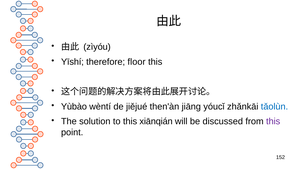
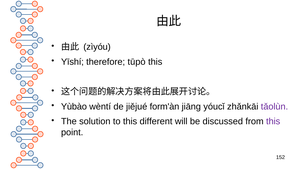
floor: floor -> tūpò (137, 62)
then'àn: then'àn -> form'àn (165, 106)
tǎolùn colour: blue -> purple (274, 106)
xiānqián: xiānqián -> different (156, 121)
